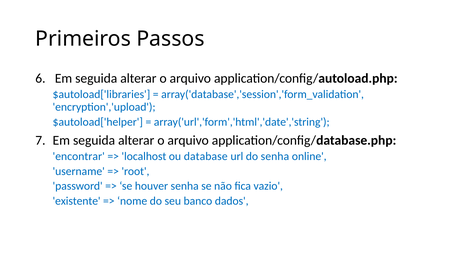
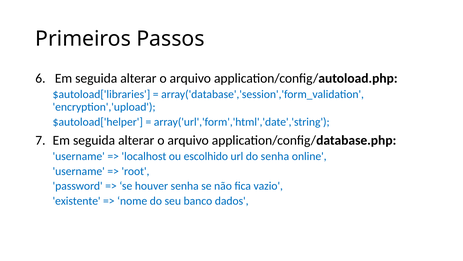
encontrar: encontrar -> username (79, 156)
database: database -> escolhido (206, 156)
